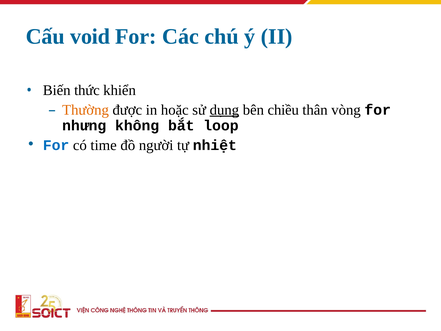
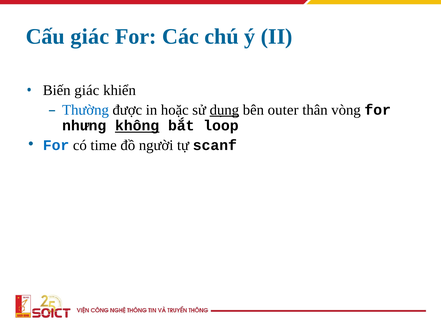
Cấu void: void -> giác (90, 37)
Biến thức: thức -> giác (87, 90)
Thường colour: orange -> blue (86, 110)
chiều: chiều -> outer (283, 110)
không underline: none -> present (137, 126)
nhiệt: nhiệt -> scanf (215, 145)
